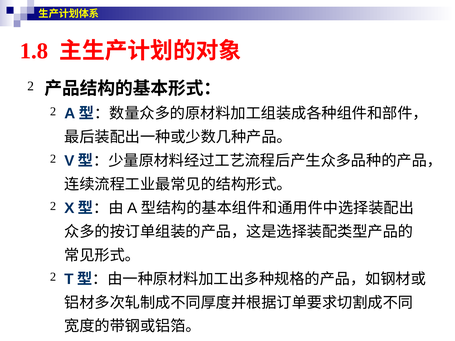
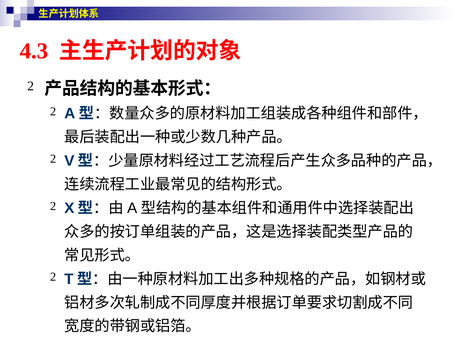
1.8: 1.8 -> 4.3 (34, 51)
